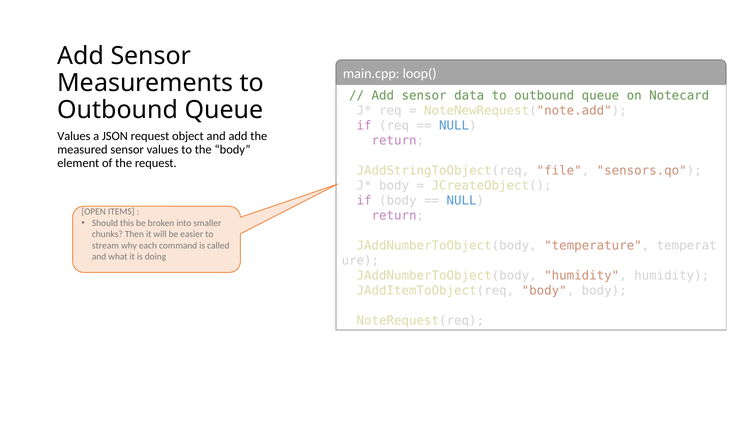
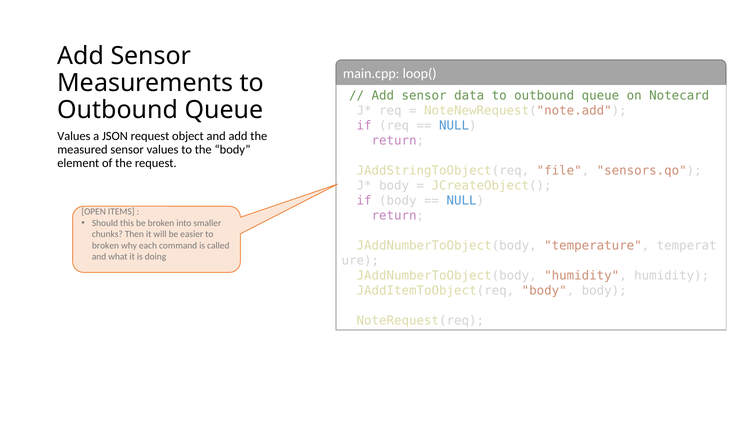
stream: stream -> broken (105, 246)
